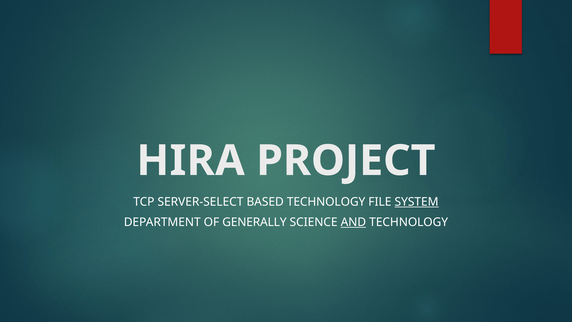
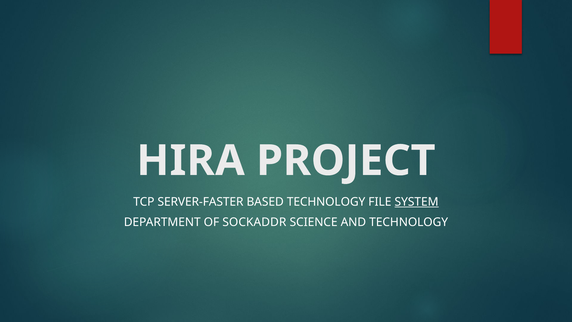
SERVER-SELECT: SERVER-SELECT -> SERVER-FASTER (201, 202)
GENERALLY: GENERALLY -> SOCKADDR (254, 222)
AND underline: present -> none (353, 222)
